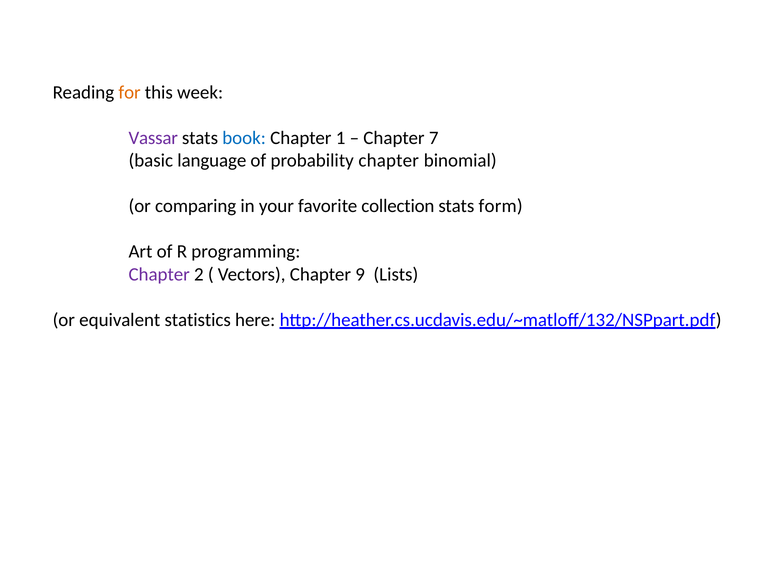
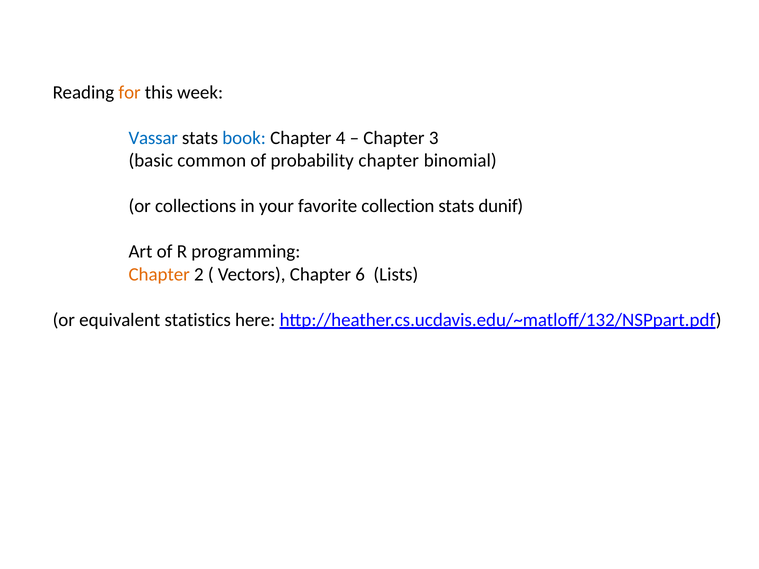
Vassar colour: purple -> blue (153, 138)
1: 1 -> 4 (341, 138)
7: 7 -> 3 (434, 138)
language: language -> common (212, 161)
comparing: comparing -> collections (196, 206)
form: form -> dunif (501, 206)
Chapter colour: purple -> orange (159, 275)
9: 9 -> 6 (360, 275)
